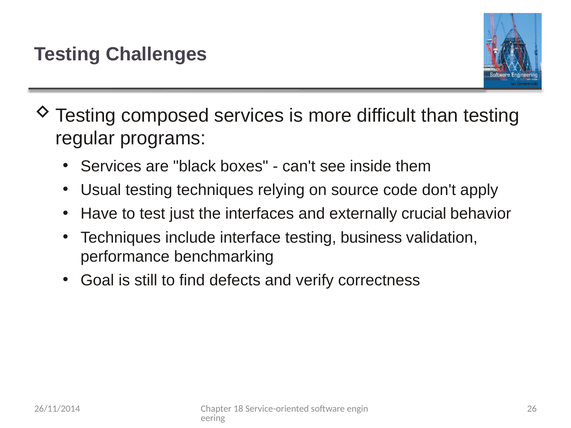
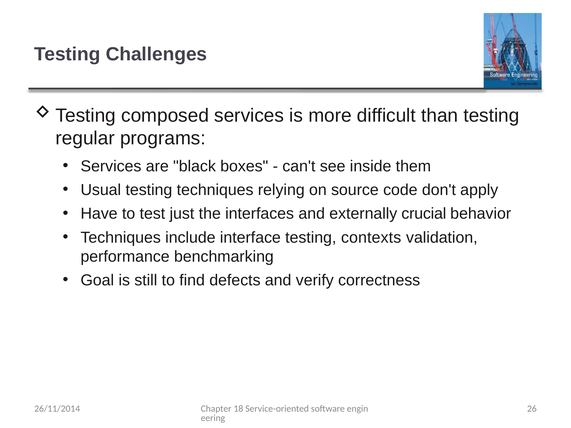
business: business -> contexts (371, 238)
